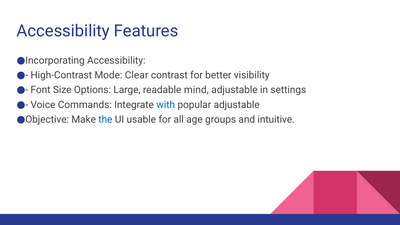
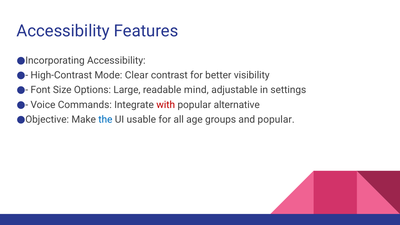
with colour: blue -> red (166, 105)
popular adjustable: adjustable -> alternative (237, 105)
and intuitive: intuitive -> popular (276, 119)
